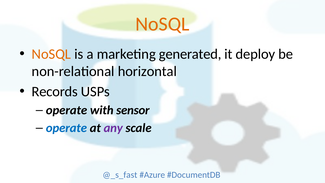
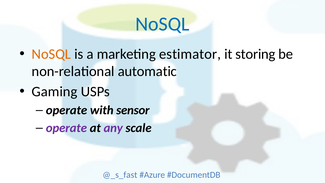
NoSQL colour: orange -> blue (162, 24)
generated: generated -> estimator (190, 54)
deploy: deploy -> storing (255, 54)
horizontal: horizontal -> automatic (147, 71)
Records: Records -> Gaming (55, 92)
operate colour: blue -> purple (66, 128)
